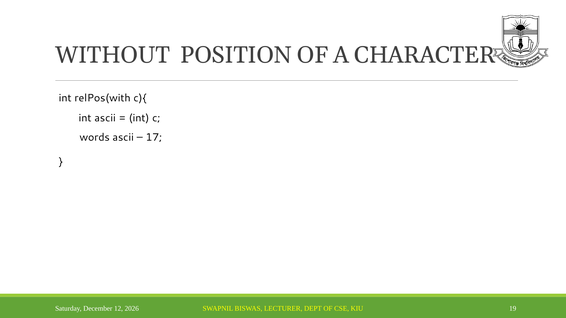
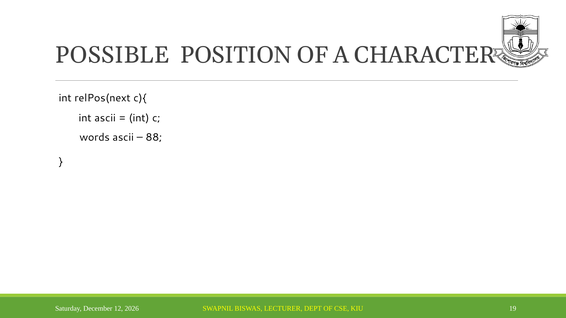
WITHOUT: WITHOUT -> POSSIBLE (112, 55)
relPos(with: relPos(with -> relPos(next (103, 98)
17: 17 -> 88 (154, 138)
